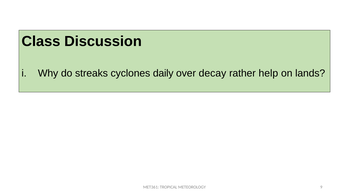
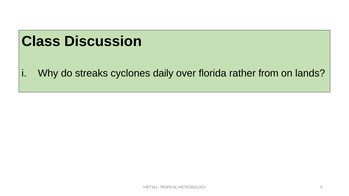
decay: decay -> florida (213, 73)
help: help -> from (268, 73)
